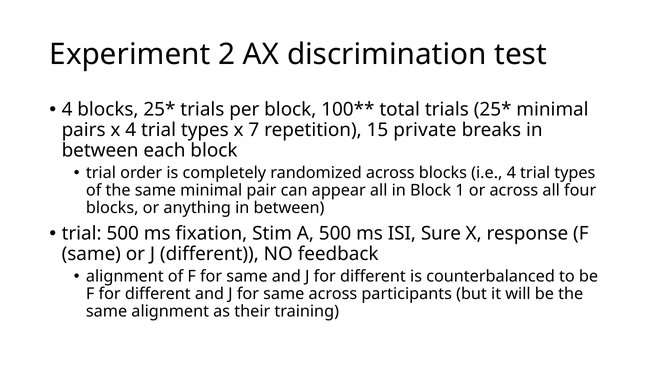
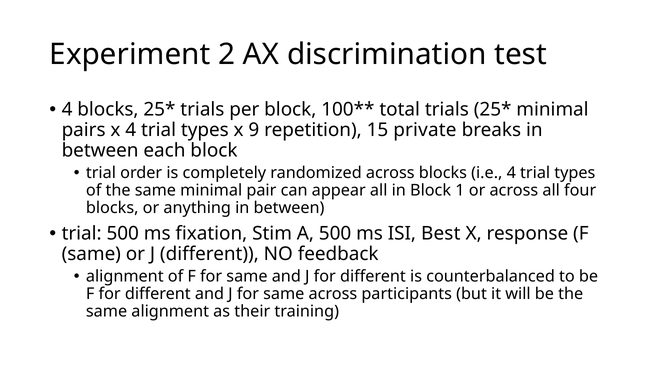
7: 7 -> 9 (254, 130)
Sure: Sure -> Best (441, 234)
